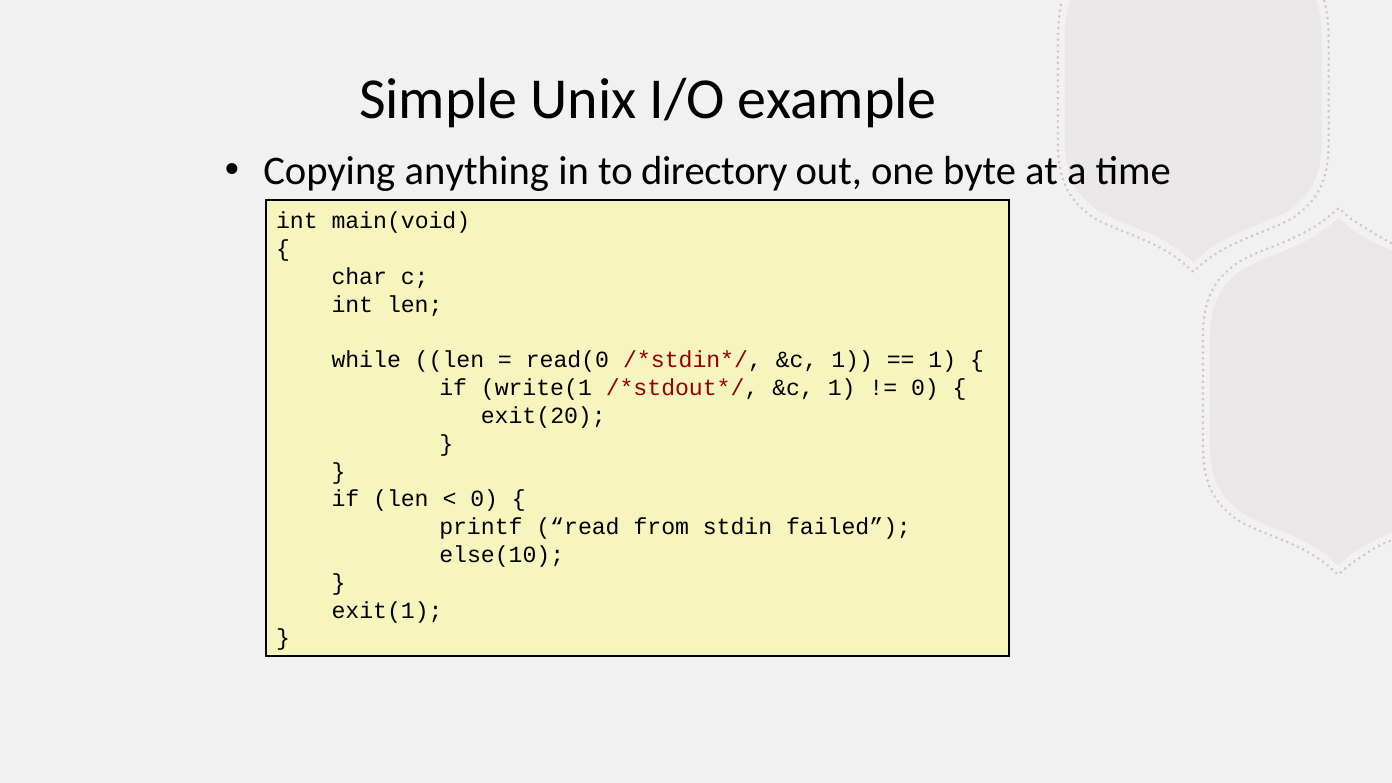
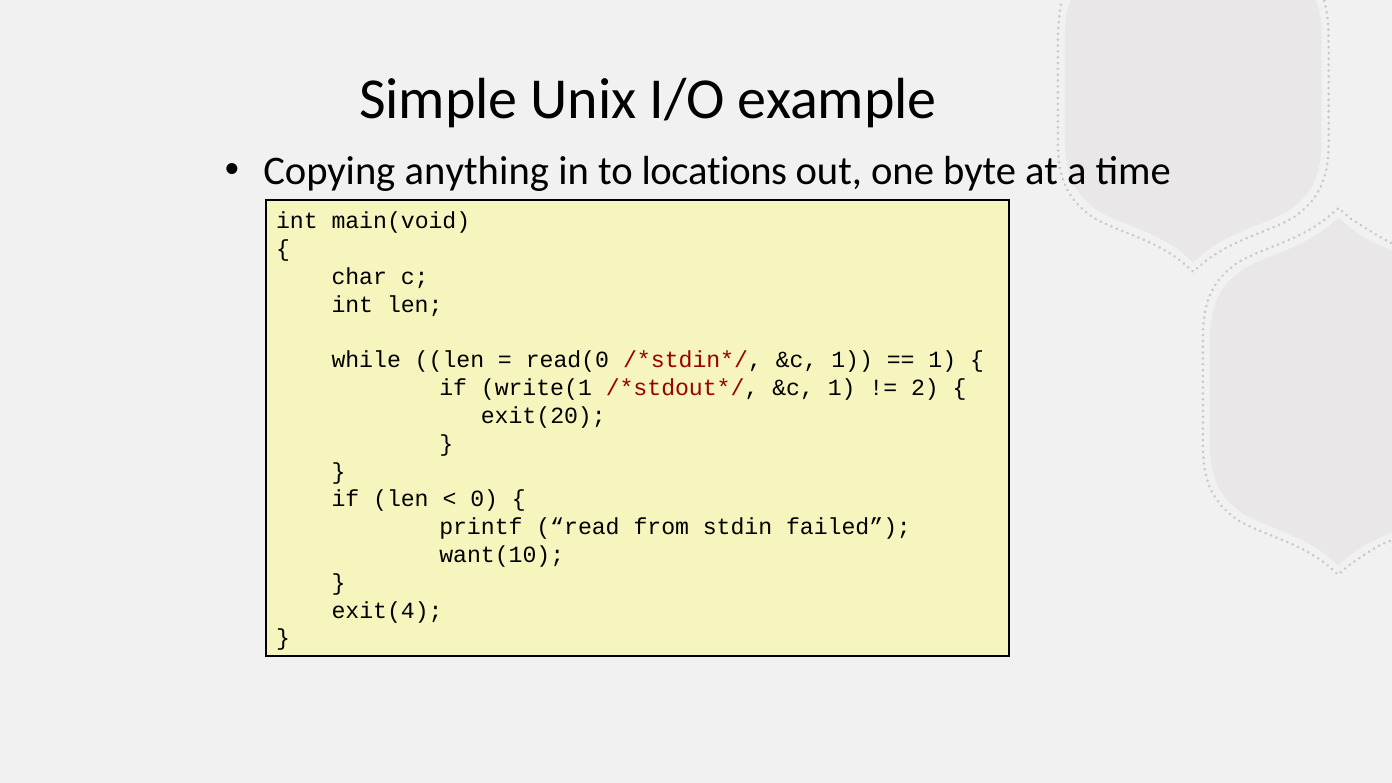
directory: directory -> locations (714, 172)
0: 0 -> 2 (925, 388)
else(10: else(10 -> want(10 (502, 555)
exit(1: exit(1 -> exit(4 (387, 610)
